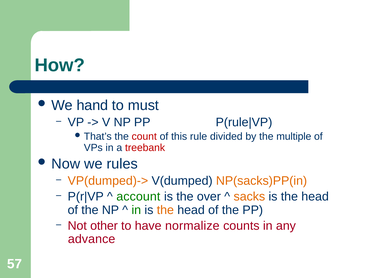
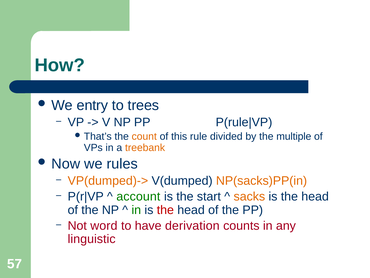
hand: hand -> entry (92, 105)
must: must -> trees (143, 105)
count colour: red -> orange (144, 136)
treebank colour: red -> orange (145, 147)
over: over -> start (209, 196)
the colour: orange -> red (165, 210)
other: other -> word (104, 225)
normalize: normalize -> derivation (192, 225)
advance: advance -> linguistic (92, 239)
